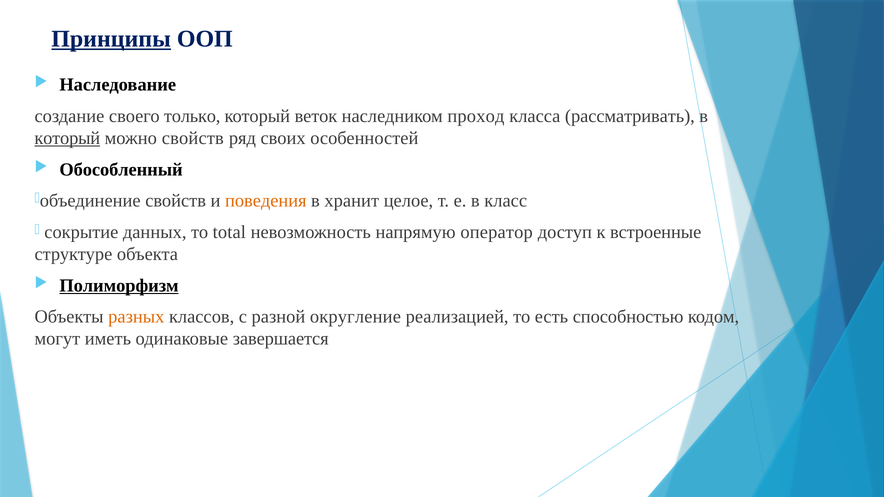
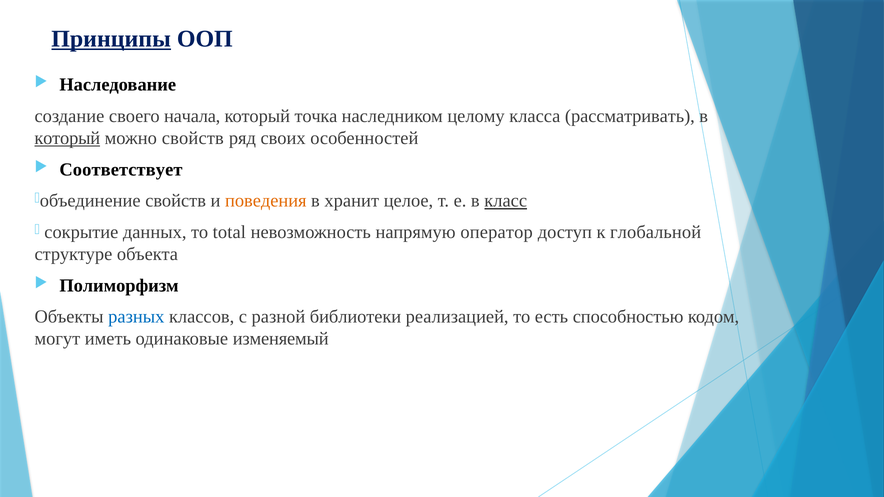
только: только -> начала (192, 116)
веток: веток -> точка (316, 116)
проход: проход -> целому (476, 116)
Обособленный: Обособленный -> Соответствует (121, 170)
класс underline: none -> present (506, 201)
встроенные: встроенные -> глобальной (656, 232)
Полиморфизм underline: present -> none (119, 286)
разных colour: orange -> blue (136, 317)
округление: округление -> библиотеки (356, 317)
завершается: завершается -> изменяемый (281, 339)
